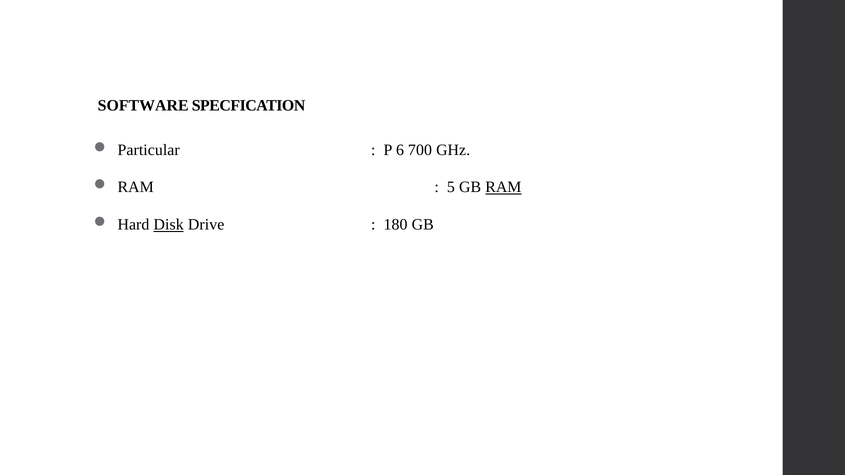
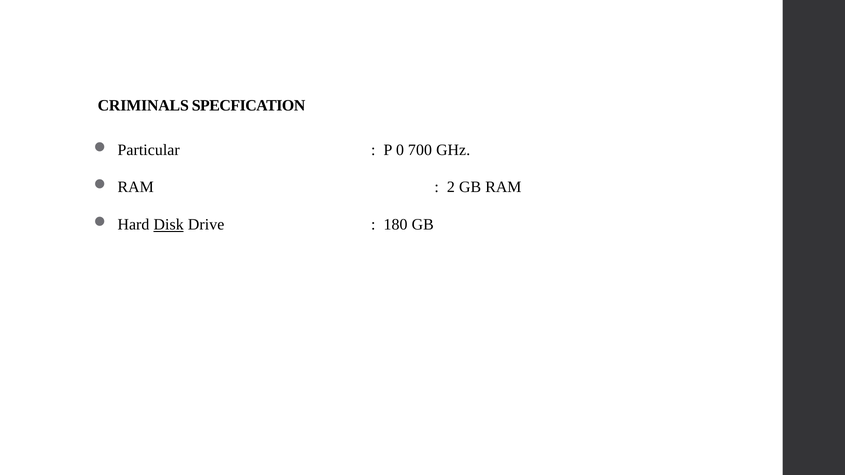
SOFTWARE: SOFTWARE -> CRIMINALS (143, 105)
6: 6 -> 0 (400, 150)
5: 5 -> 2 (451, 187)
RAM underline: present -> none (503, 187)
